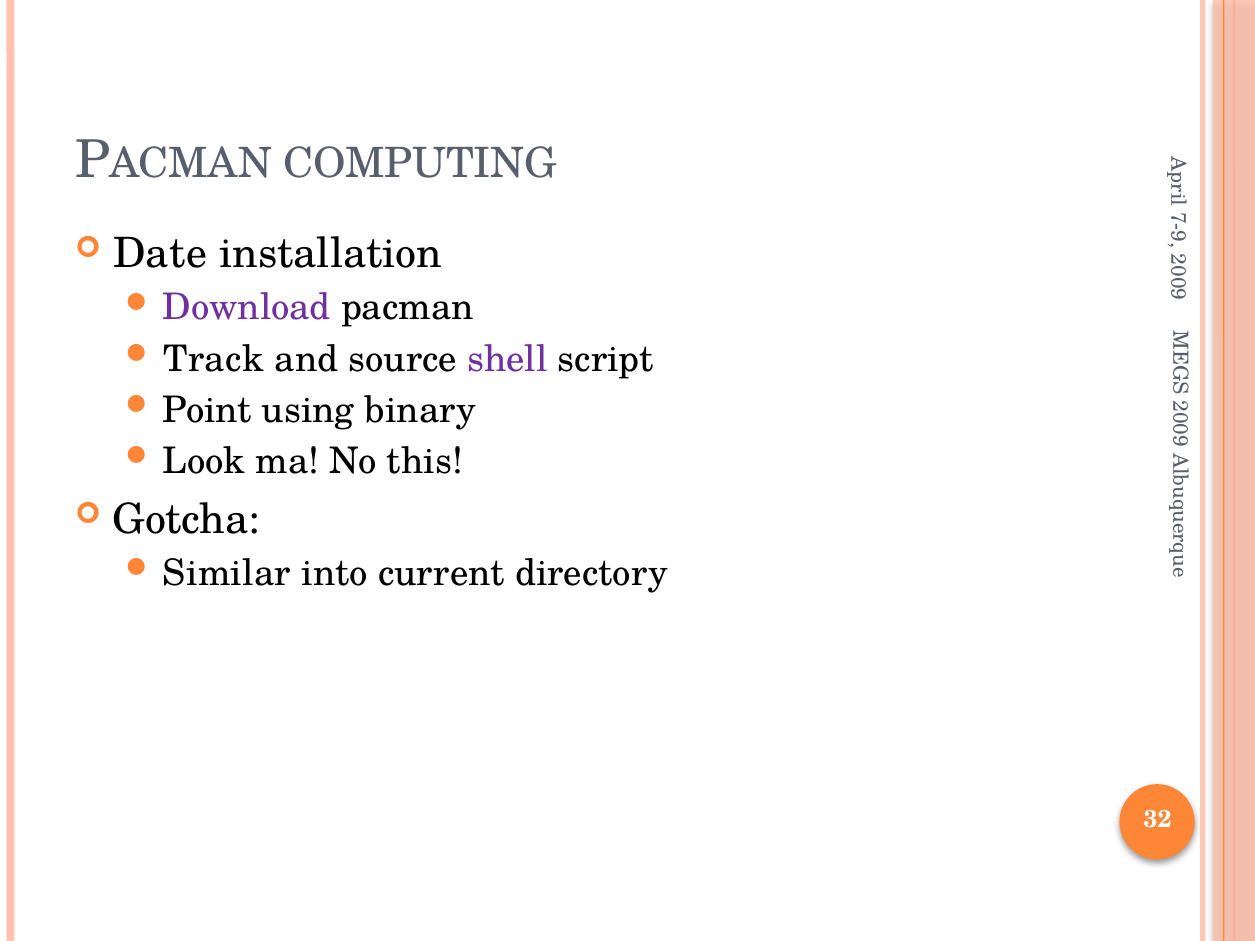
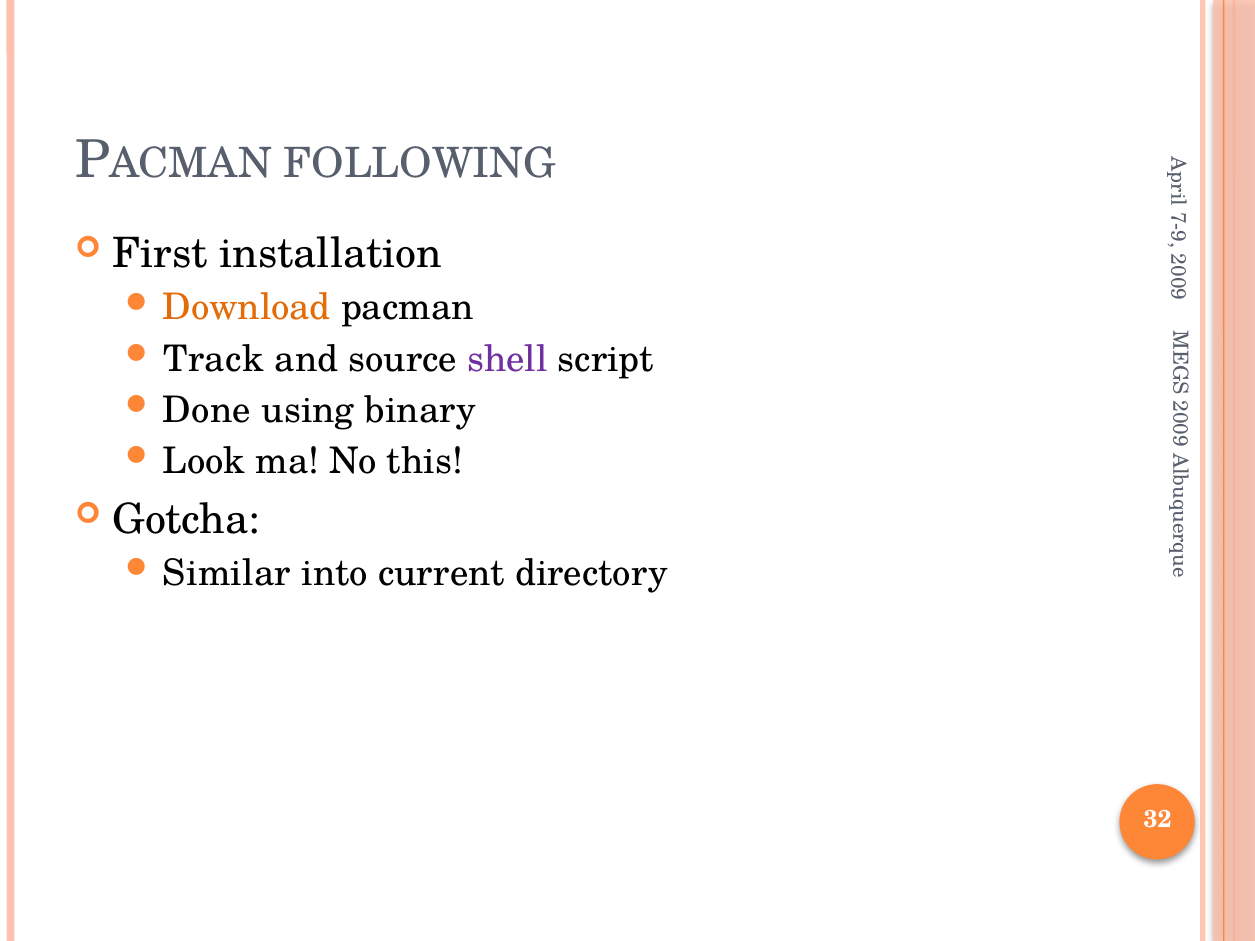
COMPUTING: COMPUTING -> FOLLOWING (420, 164)
Date: Date -> First (160, 254)
Download colour: purple -> orange (247, 308)
Point: Point -> Done (207, 410)
